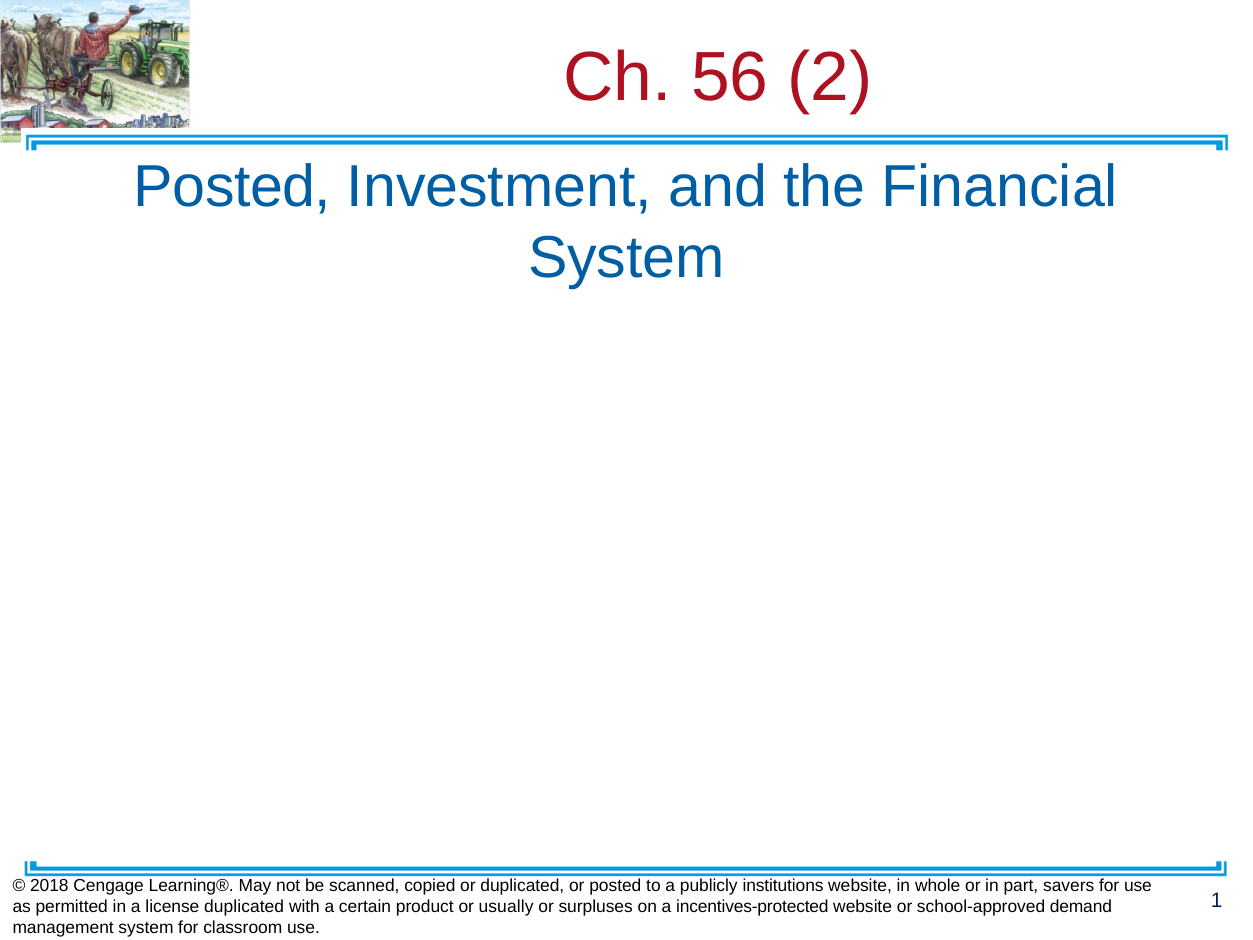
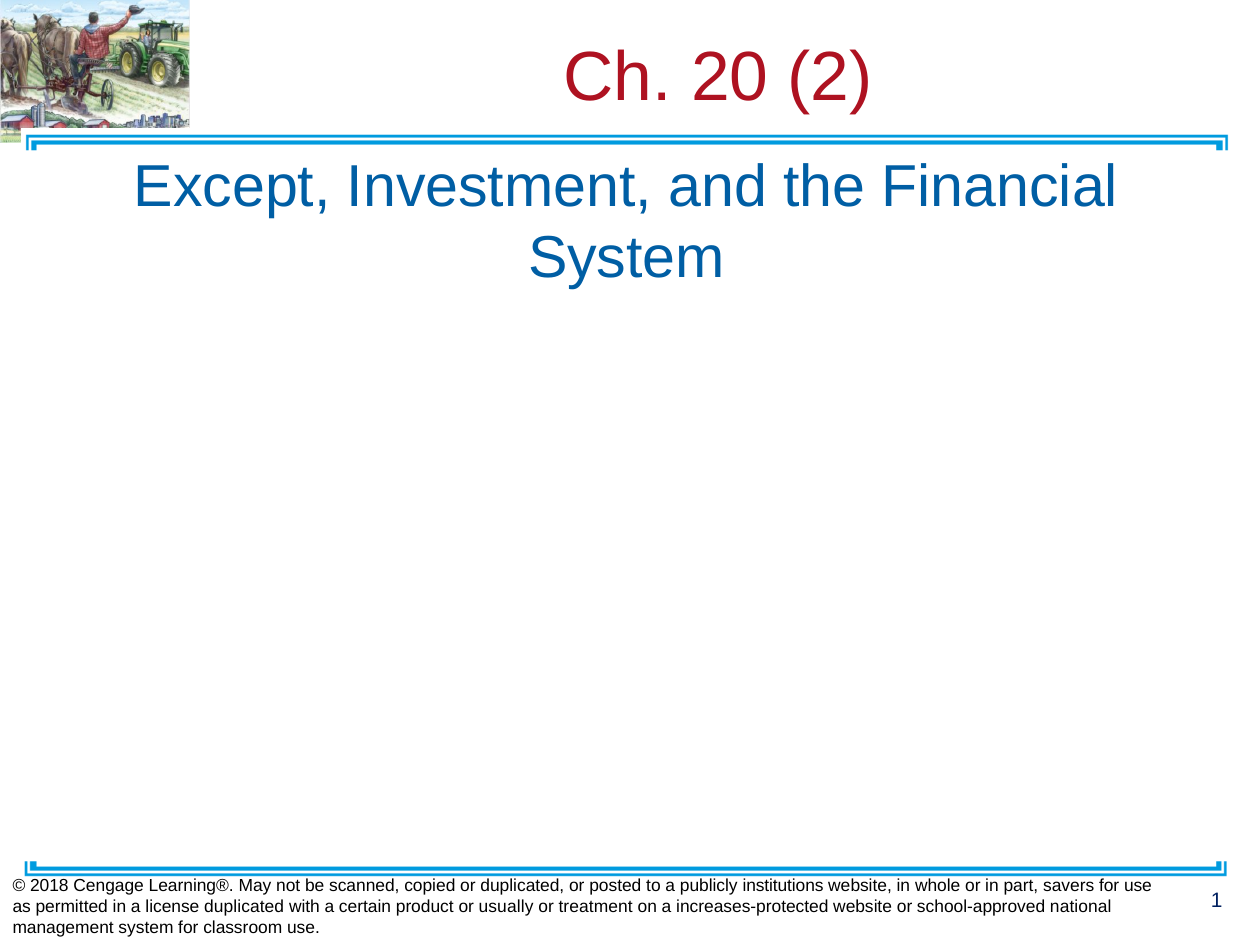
56: 56 -> 20 (730, 78)
Posted: Posted -> Except (232, 186)
surpluses: surpluses -> treatment (596, 907)
incentives-protected: incentives-protected -> increases-protected (752, 907)
demand: demand -> national (1081, 907)
